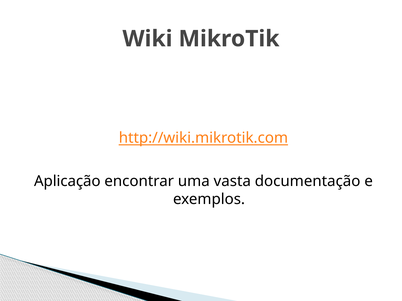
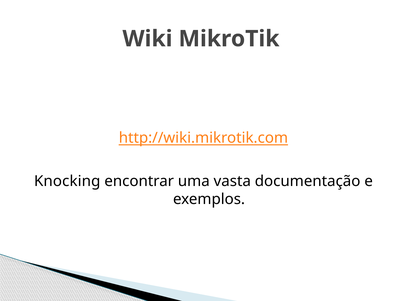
Aplicação: Aplicação -> Knocking (67, 181)
